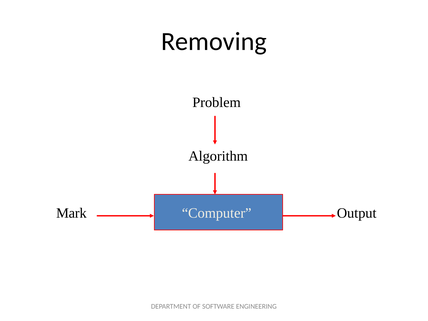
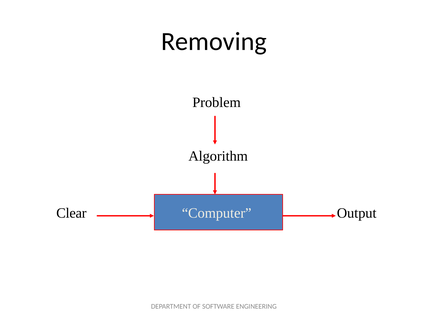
Mark: Mark -> Clear (71, 213)
